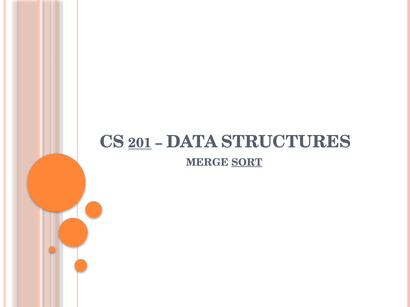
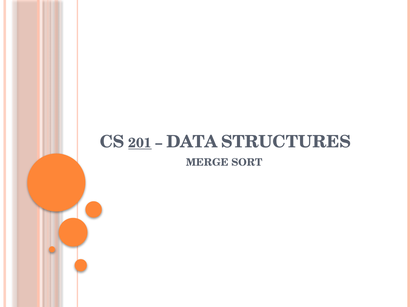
SORT underline: present -> none (247, 163)
